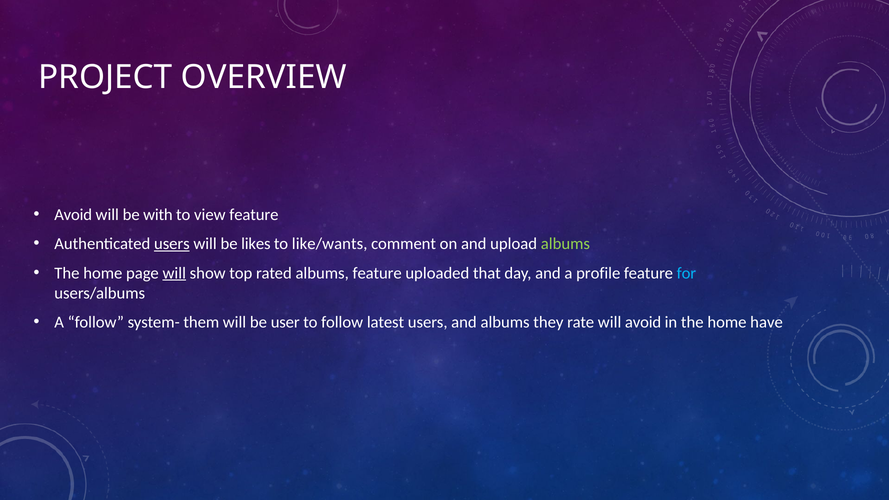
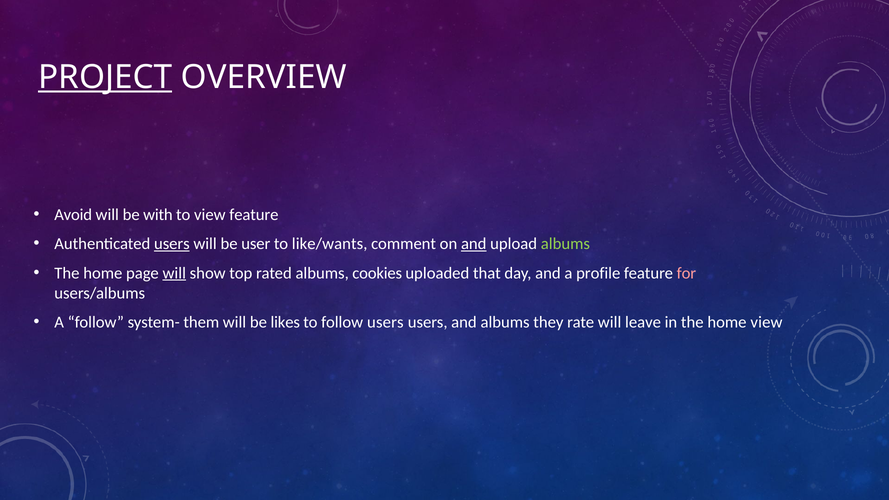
PROJECT underline: none -> present (105, 77)
likes: likes -> user (256, 244)
and underline: none -> present (474, 244)
albums feature: feature -> cookies (377, 273)
for colour: light blue -> pink (686, 273)
user: user -> likes (285, 322)
follow latest: latest -> users (385, 322)
will avoid: avoid -> leave (643, 322)
home have: have -> view (767, 322)
